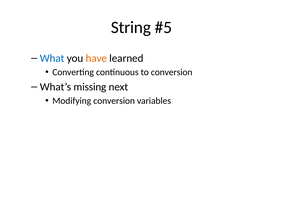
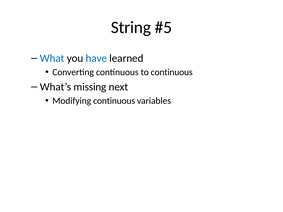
have colour: orange -> blue (96, 58)
to conversion: conversion -> continuous (172, 72)
Modifying conversion: conversion -> continuous (114, 101)
